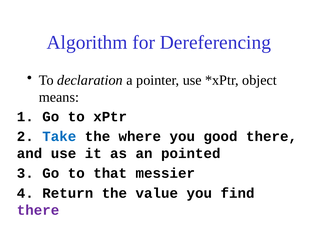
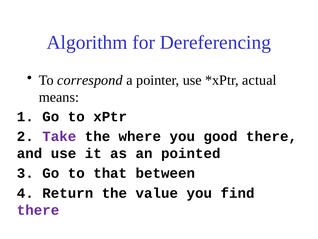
declaration: declaration -> correspond (90, 80)
object: object -> actual (259, 80)
Take colour: blue -> purple (59, 136)
messier: messier -> between (165, 173)
